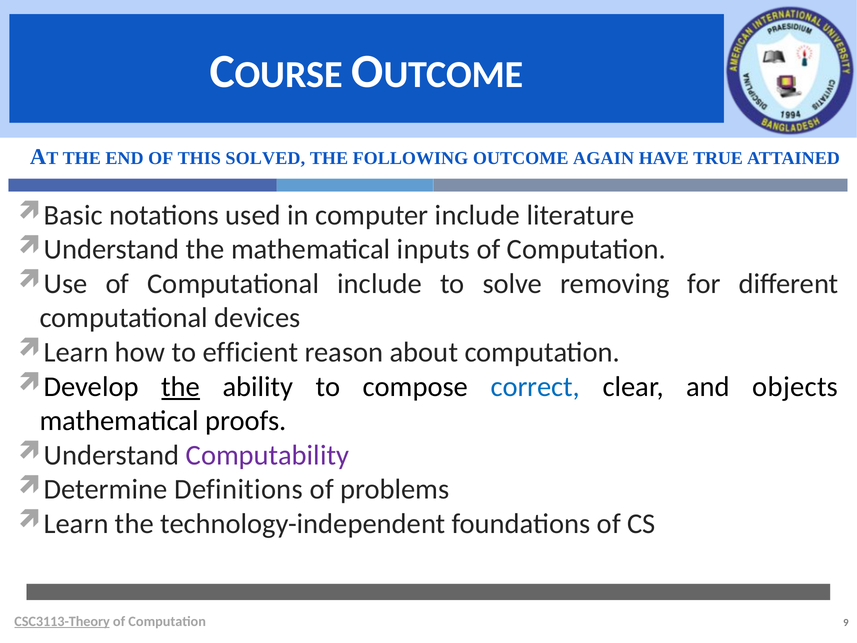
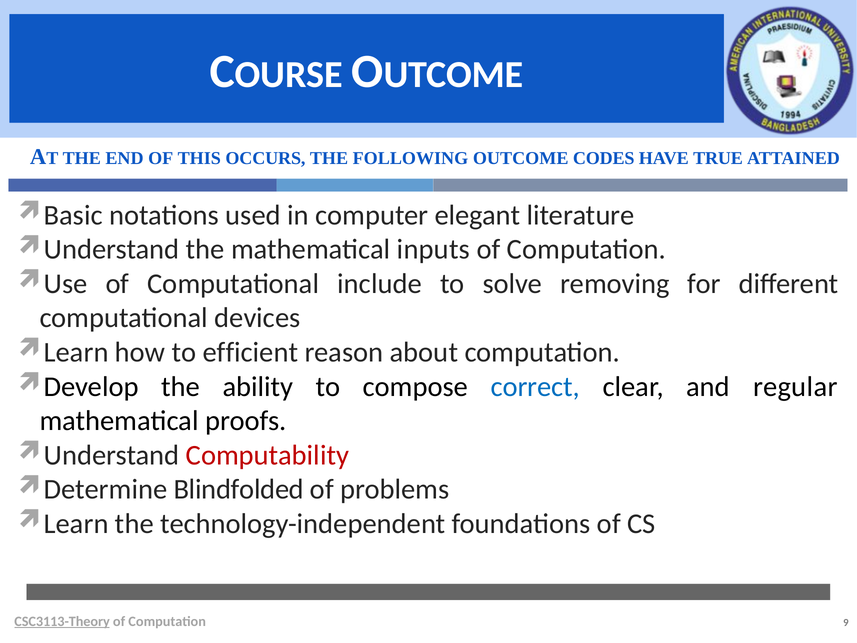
SOLVED: SOLVED -> OCCURS (265, 158)
AGAIN: AGAIN -> CODES (604, 158)
computer include: include -> elegant (478, 215)
the underline: present -> none (181, 386)
objects: objects -> regular (795, 386)
Computability colour: purple -> red (267, 455)
Definitions: Definitions -> Blindfolded (239, 489)
